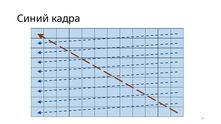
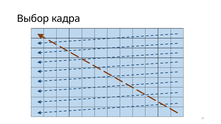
Синий: Синий -> Выбор (33, 19)
